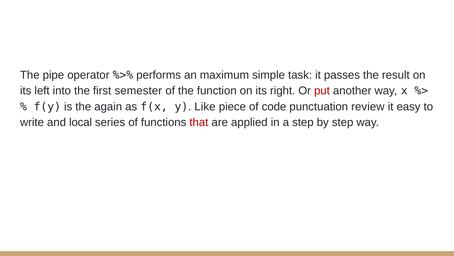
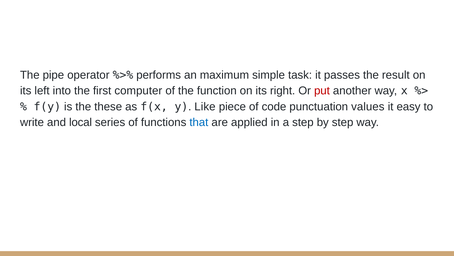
semester: semester -> computer (138, 91)
again: again -> these (108, 106)
review: review -> values (368, 106)
that colour: red -> blue (199, 122)
